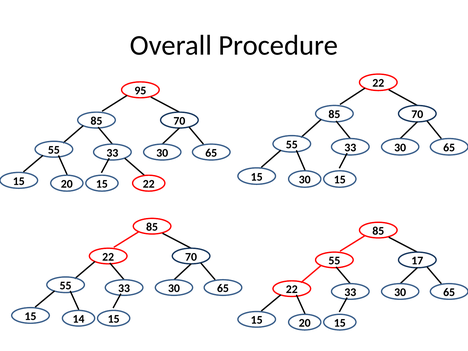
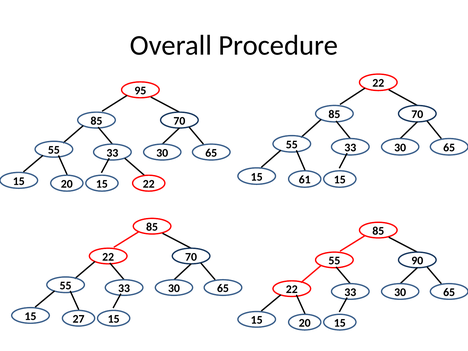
15 30: 30 -> 61 (305, 180)
17: 17 -> 90 (417, 261)
14: 14 -> 27 (79, 319)
